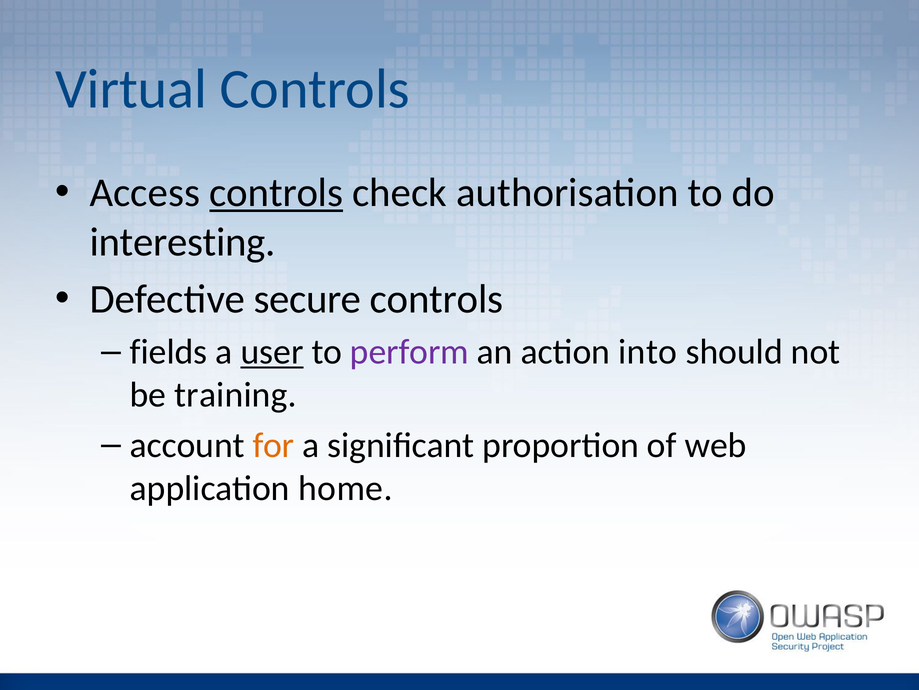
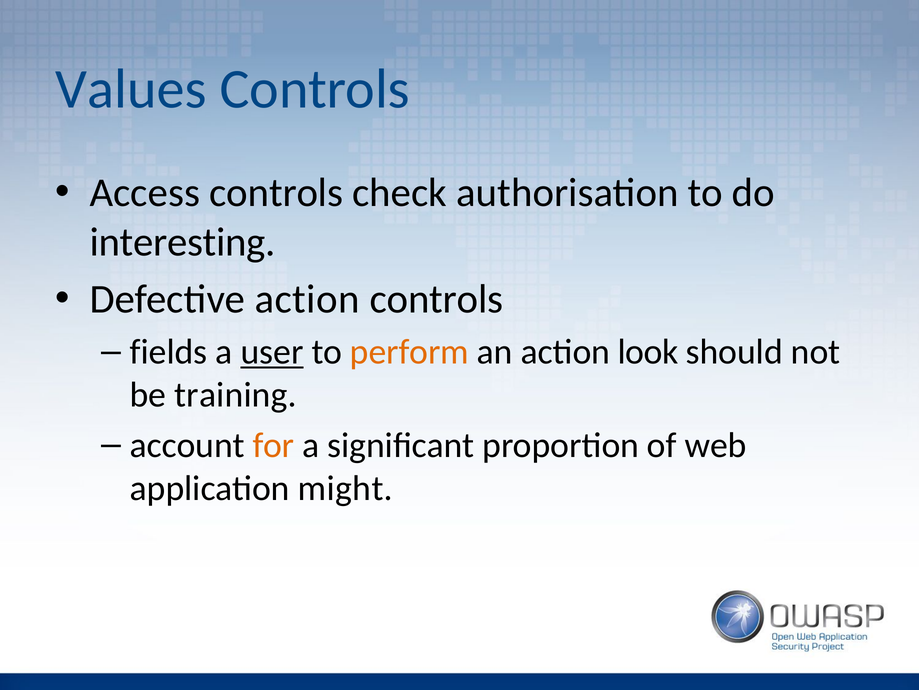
Virtual: Virtual -> Values (131, 89)
controls underline: present -> none (276, 193)
Defective secure: secure -> action (307, 299)
perform colour: purple -> orange (409, 352)
into: into -> look (648, 352)
home: home -> might (345, 488)
